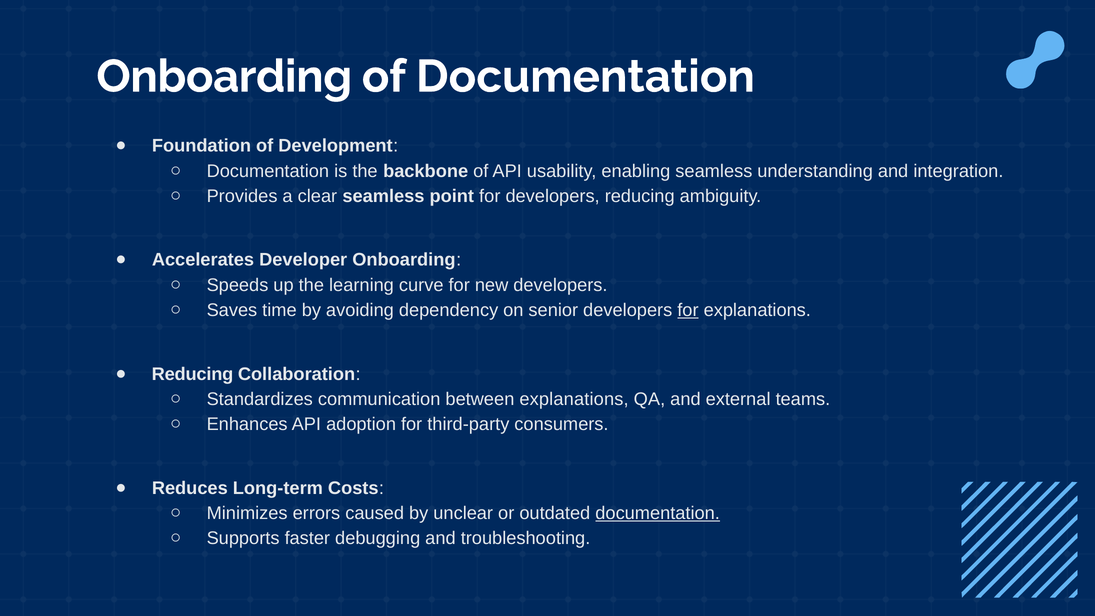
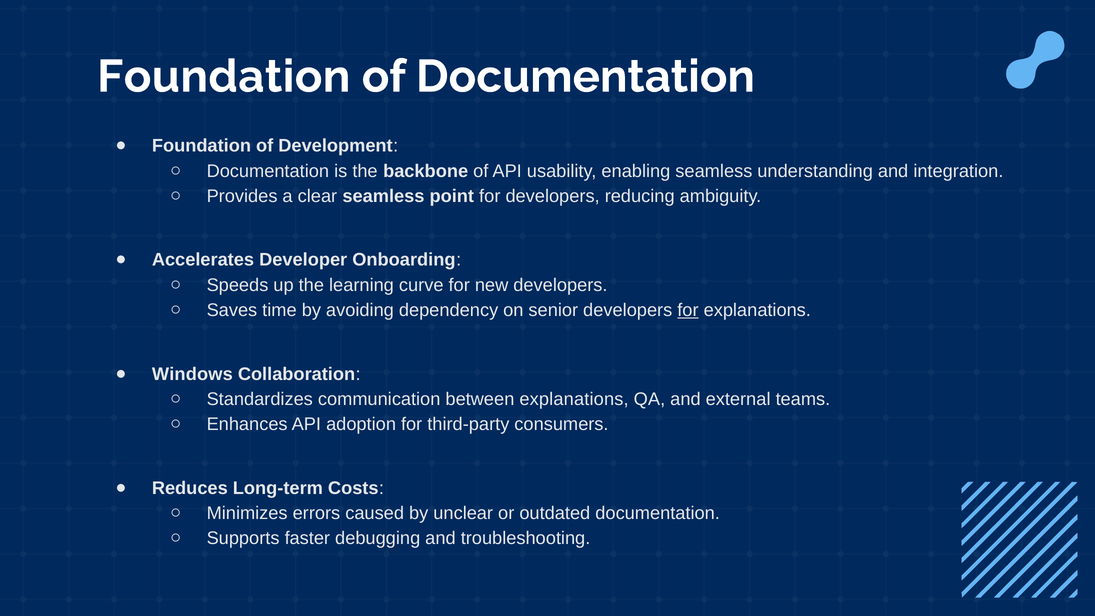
Onboarding: Onboarding -> Foundation (224, 77)
Reducing: Reducing -> Windows (192, 374)
documentation underline: present -> none (658, 513)
